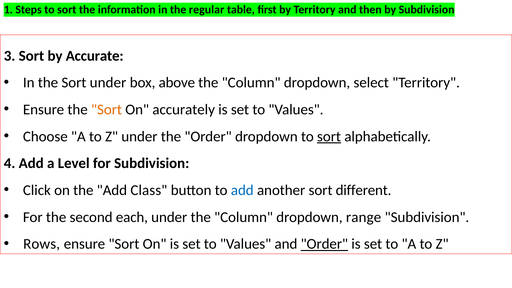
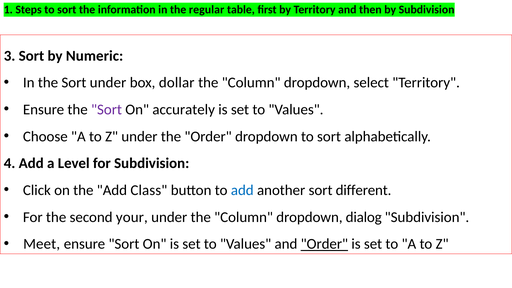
Accurate: Accurate -> Numeric (95, 56)
above: above -> dollar (177, 83)
Sort colour: orange -> purple (107, 110)
sort underline: present -> none (329, 136)
each: each -> your (132, 217)
range: range -> dialog (364, 217)
Rows: Rows -> Meet (42, 244)
